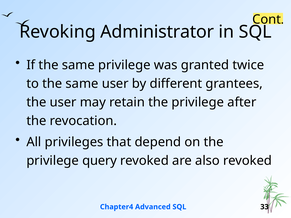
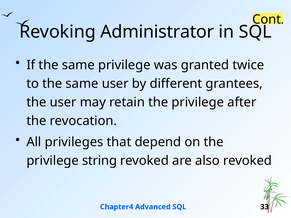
query: query -> string (100, 161)
